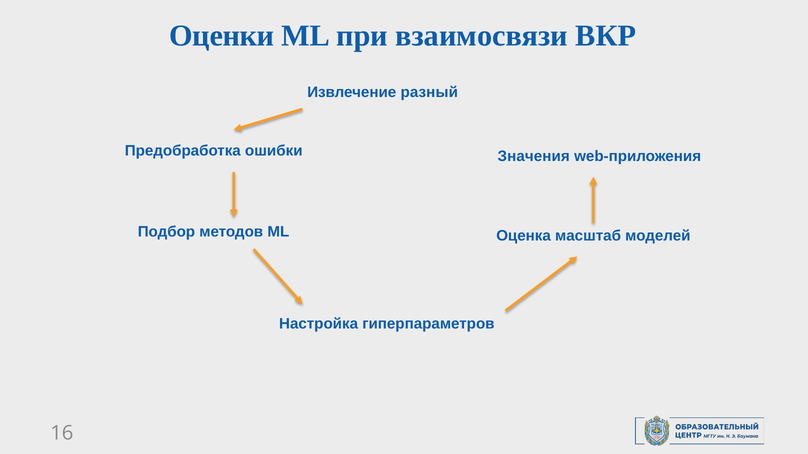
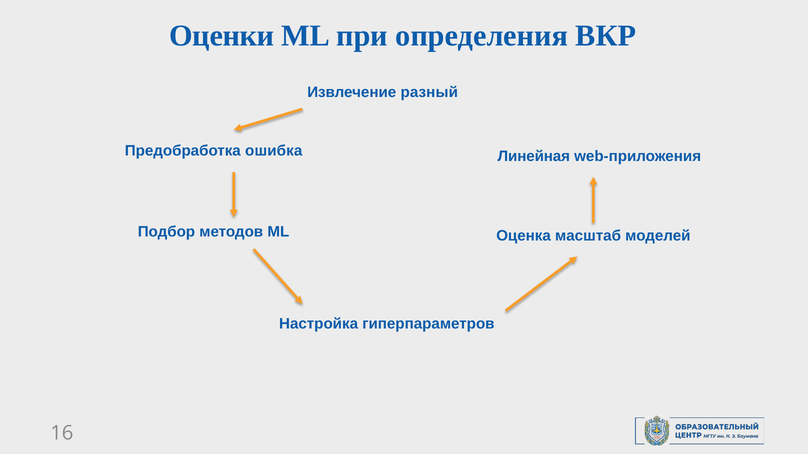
взаимосвязи: взаимосвязи -> определения (482, 36)
ошибки: ошибки -> ошибка (274, 151)
Значения: Значения -> Линейная (534, 156)
